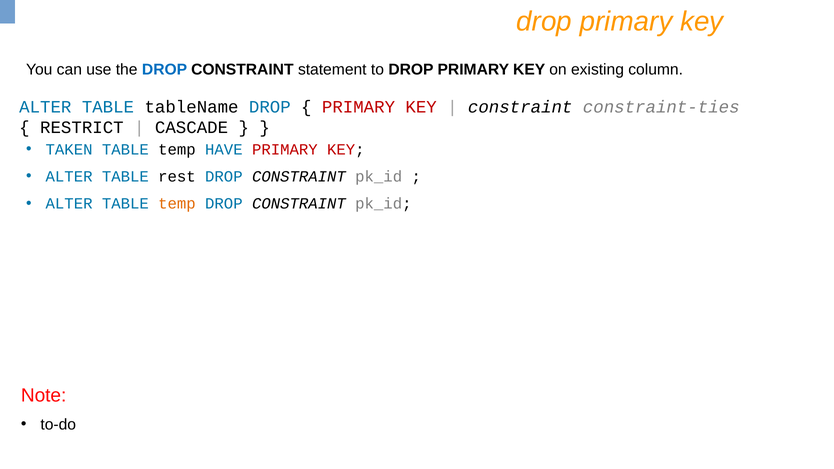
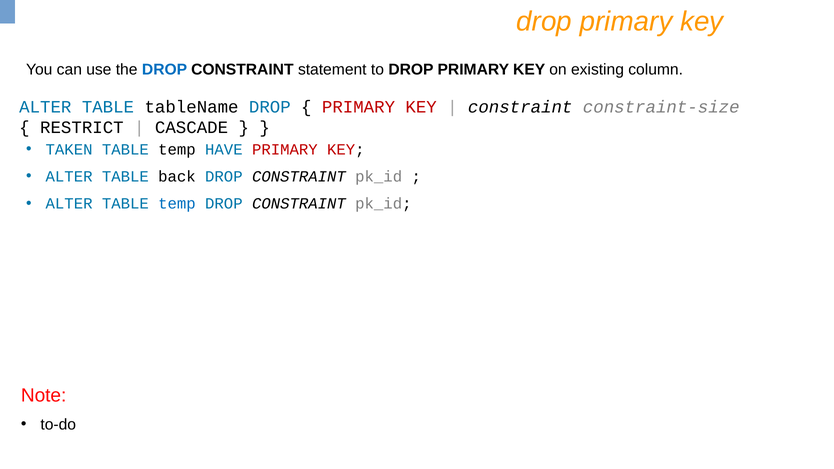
constraint-ties: constraint-ties -> constraint-size (661, 107)
rest: rest -> back (177, 177)
temp colour: orange -> blue (177, 204)
